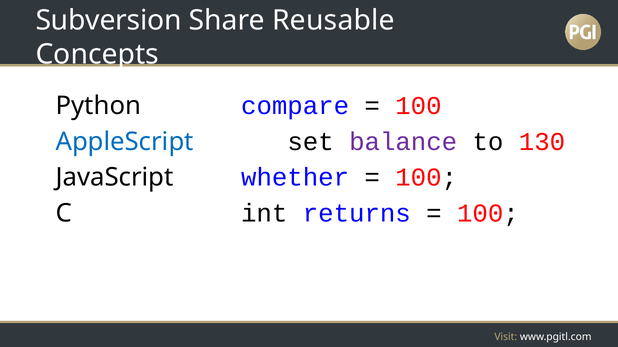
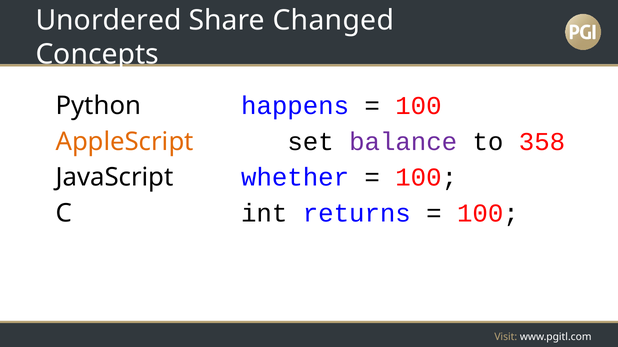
Subversion: Subversion -> Unordered (108, 20)
Reusable: Reusable -> Changed (333, 20)
compare: compare -> happens (295, 106)
AppleScript colour: blue -> orange (125, 142)
130: 130 -> 358 (542, 142)
